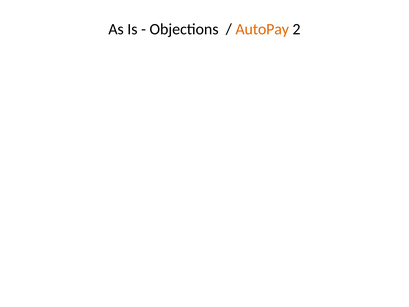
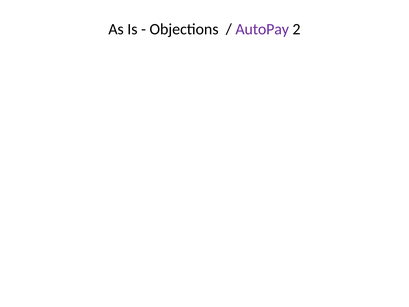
AutoPay colour: orange -> purple (262, 29)
